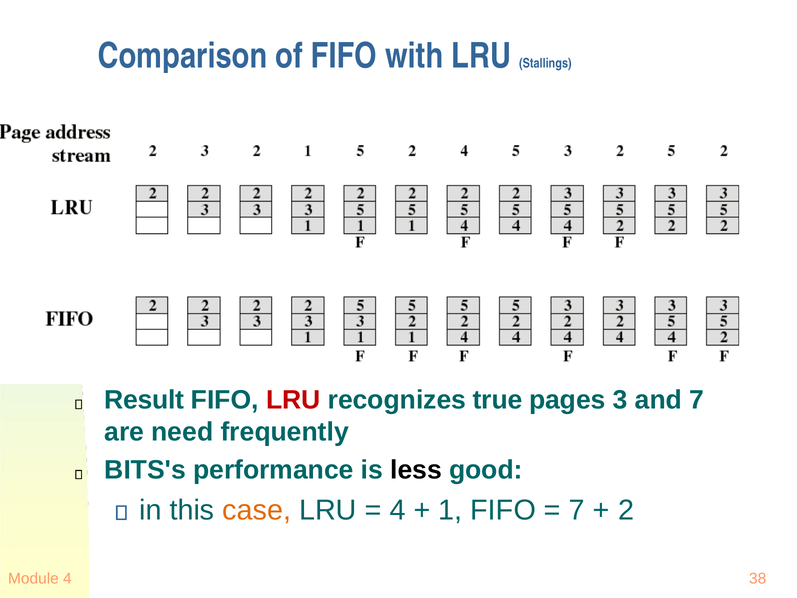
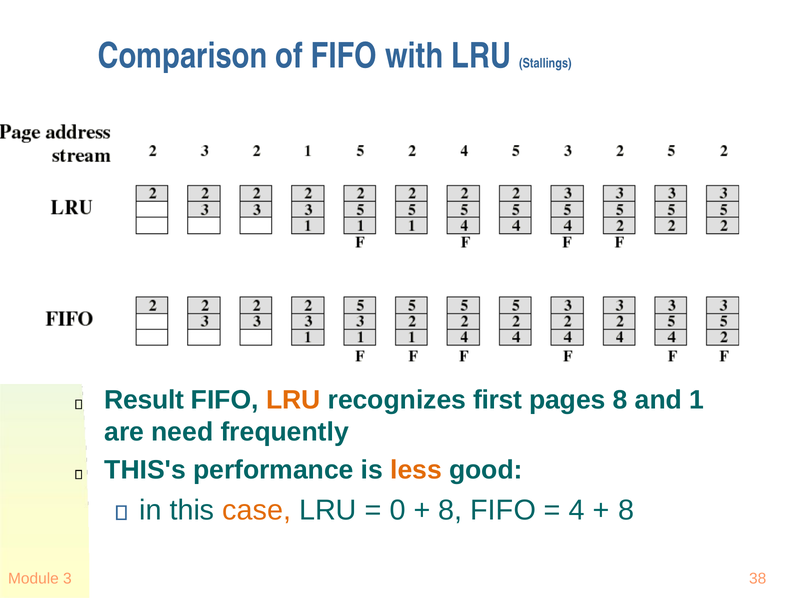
LRU colour: red -> orange (293, 400)
true: true -> first (498, 400)
pages 3: 3 -> 8 (620, 400)
and 7: 7 -> 1 (697, 400)
BITS's: BITS's -> THIS's (145, 470)
less colour: black -> orange (416, 470)
4: 4 -> 0 (398, 510)
1: 1 -> 8 (450, 510)
7: 7 -> 4 (577, 510)
2: 2 -> 8 (626, 510)
Module 4: 4 -> 3 (67, 579)
